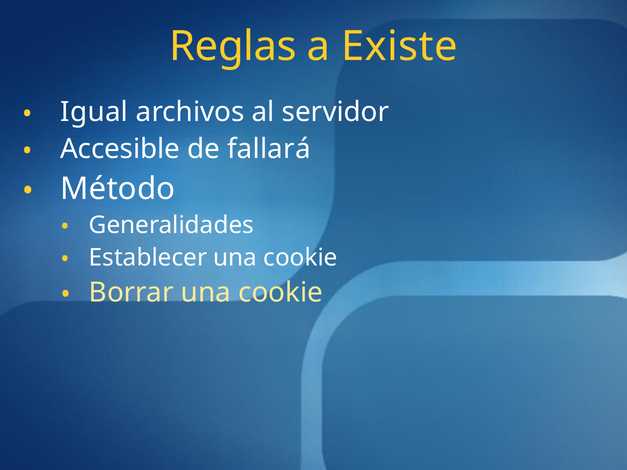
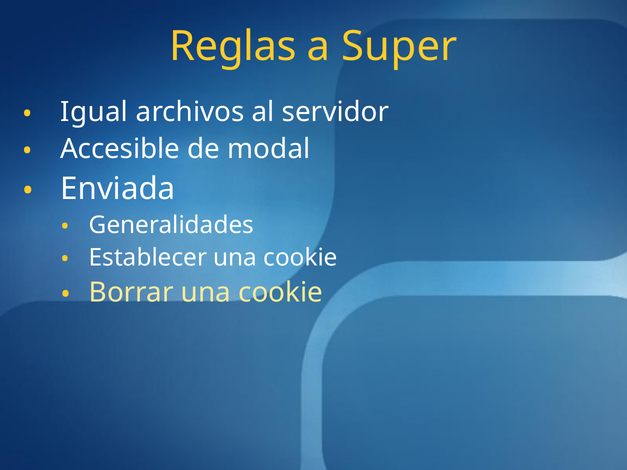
Existe: Existe -> Super (399, 47)
fallará: fallará -> modal (269, 149)
Método: Método -> Enviada (118, 189)
